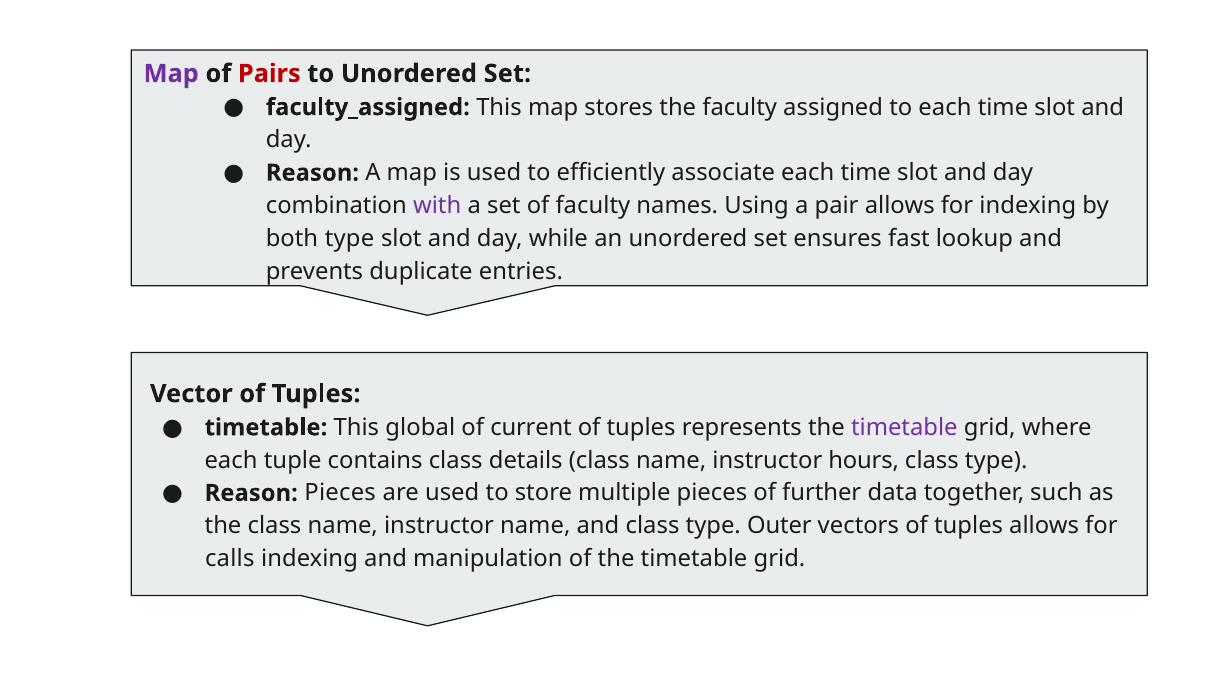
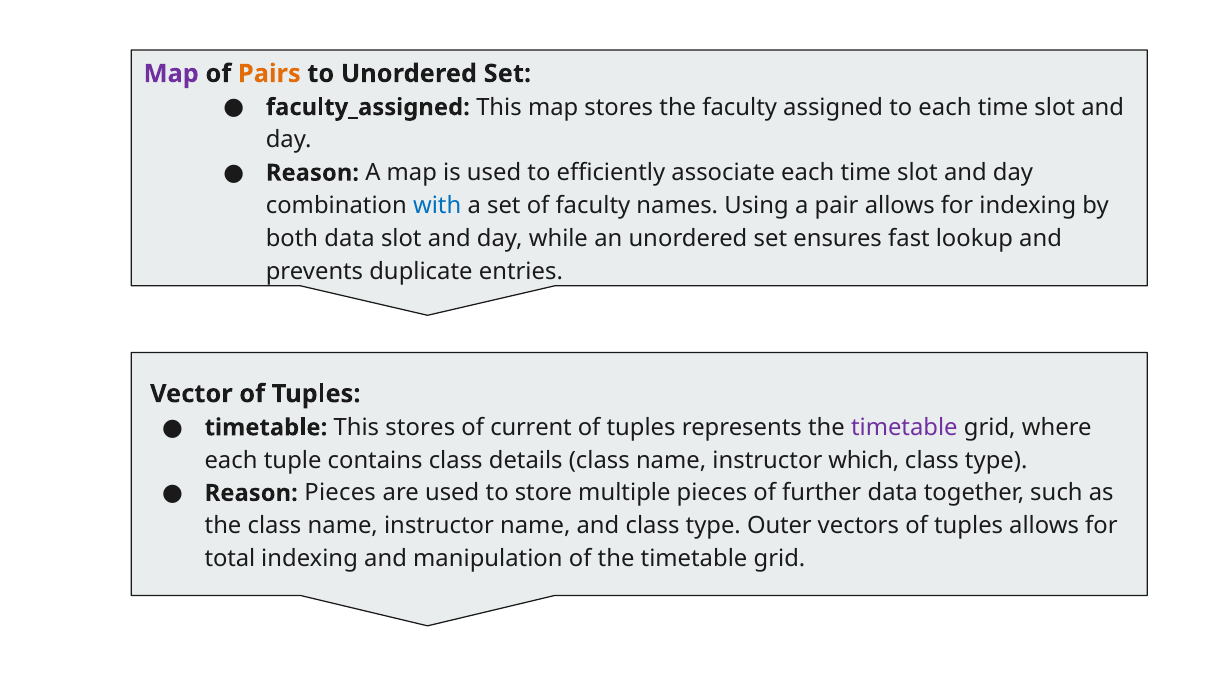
Pairs colour: red -> orange (269, 74)
with colour: purple -> blue (437, 206)
both type: type -> data (350, 239)
This global: global -> stores (420, 428)
hours: hours -> which (864, 461)
calls: calls -> total (230, 559)
